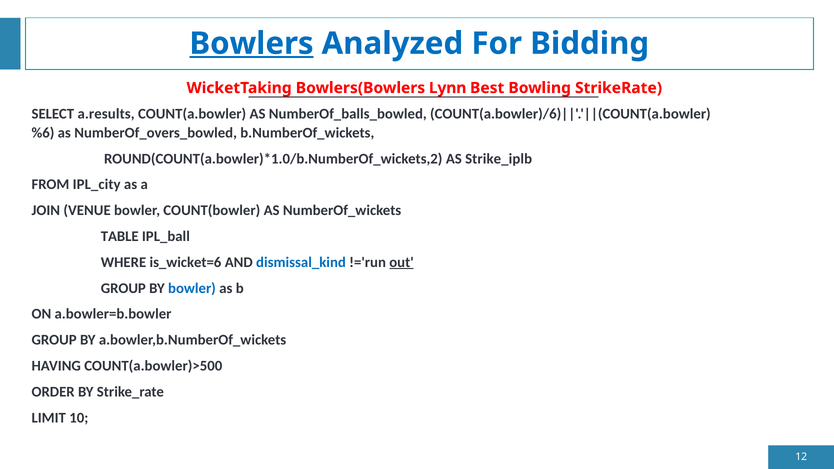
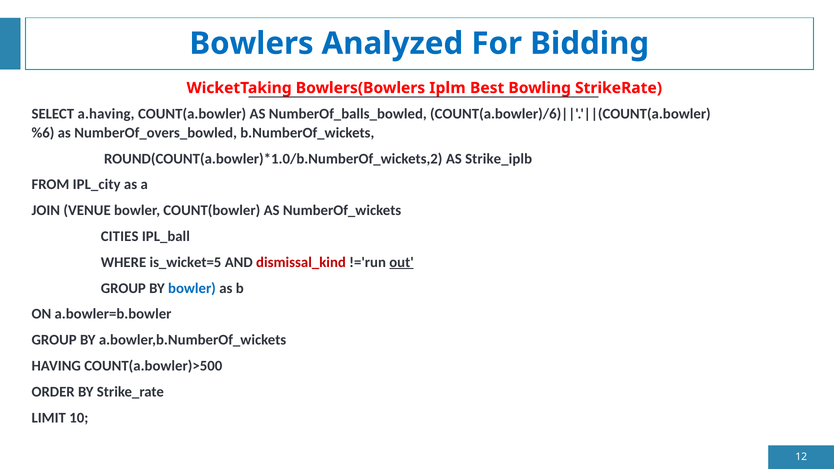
Bowlers underline: present -> none (251, 44)
Lynn: Lynn -> Iplm (447, 88)
a.results: a.results -> a.having (106, 114)
TABLE: TABLE -> CITIES (120, 236)
is_wicket=6: is_wicket=6 -> is_wicket=5 (185, 262)
dismissal_kind colour: blue -> red (301, 262)
